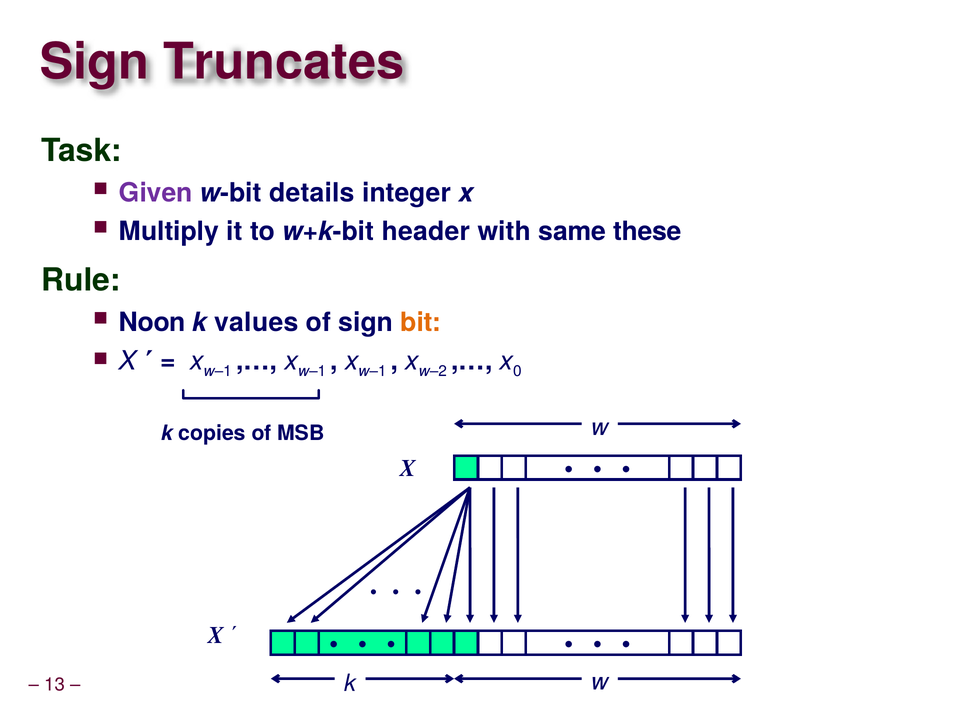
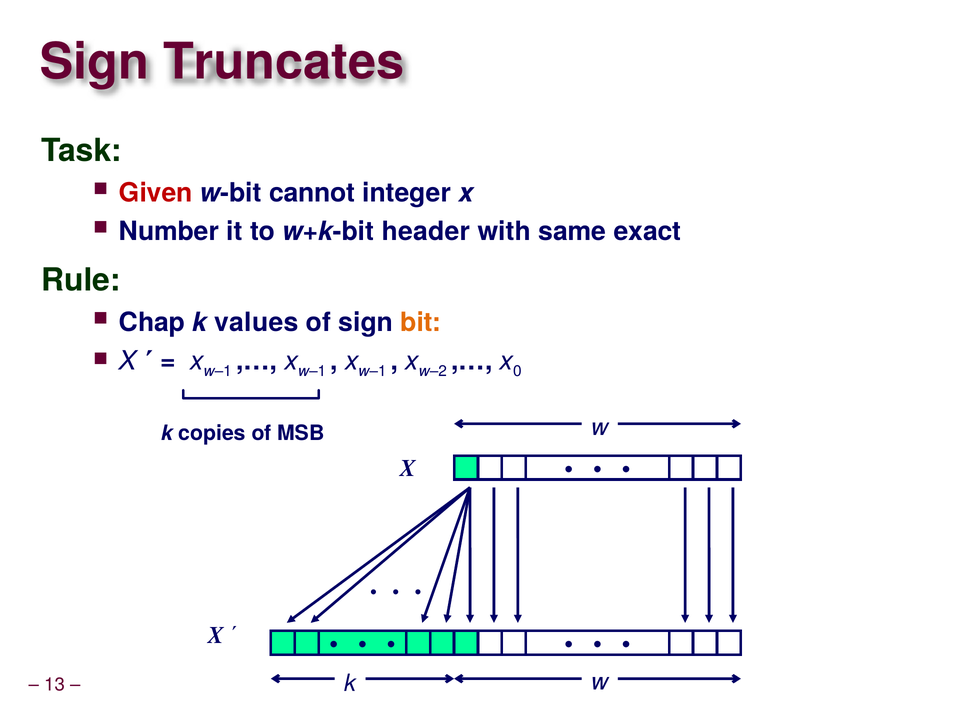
Given colour: purple -> red (156, 193)
details: details -> cannot (312, 193)
Multiply: Multiply -> Number (169, 232)
these: these -> exact (647, 232)
Noon: Noon -> Chap (152, 322)
